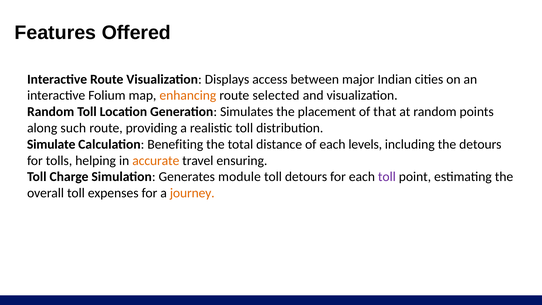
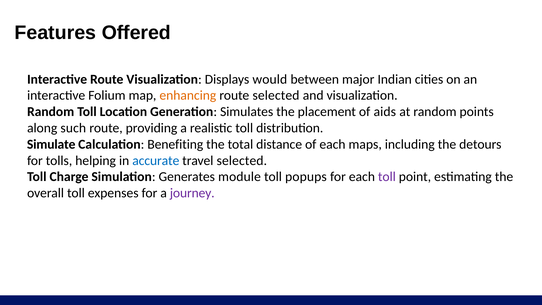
access: access -> would (270, 79)
that: that -> aids (385, 112)
levels: levels -> maps (365, 144)
accurate colour: orange -> blue (156, 160)
travel ensuring: ensuring -> selected (242, 160)
toll detours: detours -> popups (306, 177)
journey colour: orange -> purple (192, 193)
